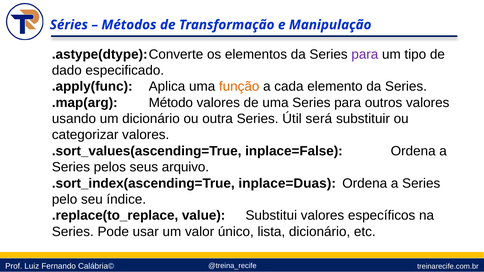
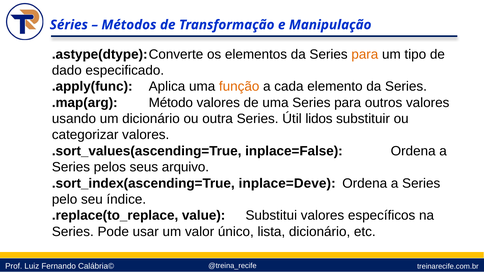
para colour: purple -> orange (365, 54)
será: será -> lidos (319, 119)
inplace=Duas: inplace=Duas -> inplace=Deve (287, 183)
